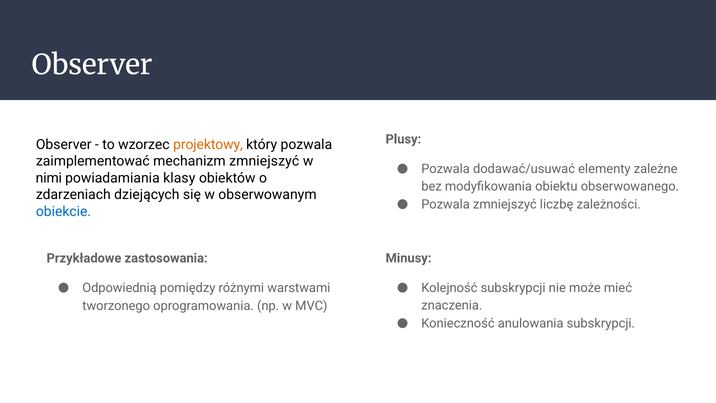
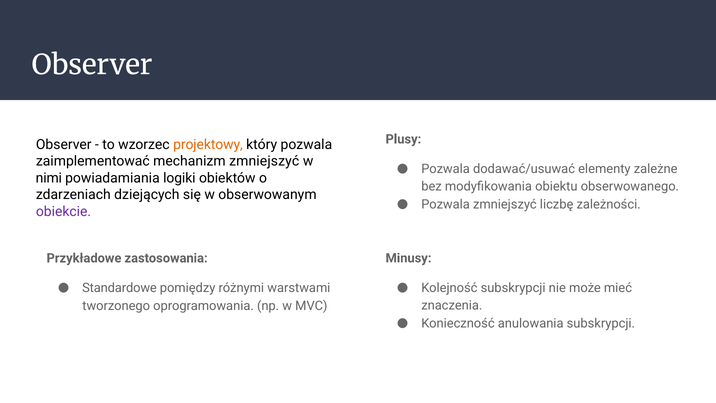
klasy: klasy -> logiki (179, 178)
obiekcie colour: blue -> purple (64, 211)
Odpowiednią: Odpowiednią -> Standardowe (120, 288)
